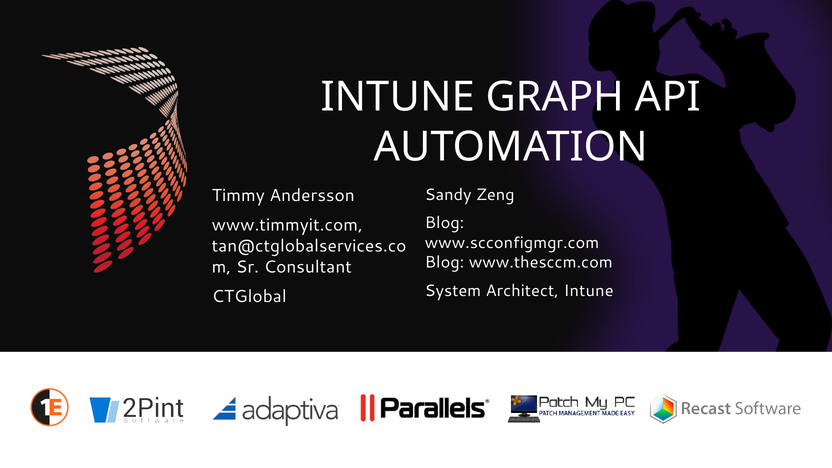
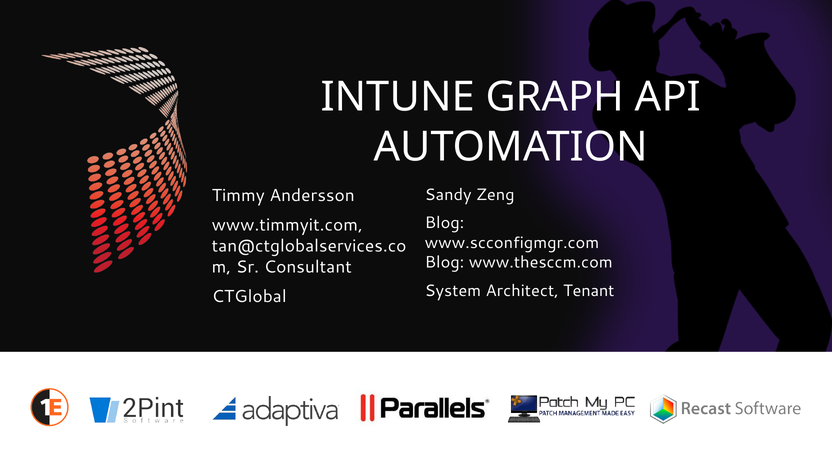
Architect Intune: Intune -> Tenant (589, 291)
